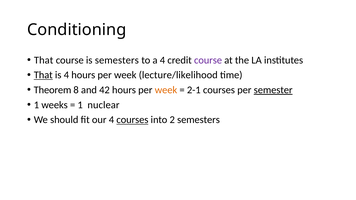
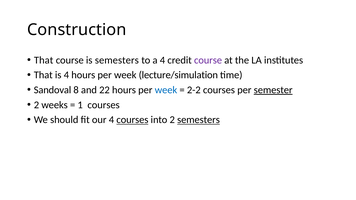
Conditioning: Conditioning -> Construction (77, 30)
That underline: present -> none (43, 75)
lecture/likelihood: lecture/likelihood -> lecture/simulation (178, 75)
Theorem: Theorem -> Sandoval (53, 90)
42: 42 -> 22 (104, 90)
week colour: orange -> blue (166, 90)
2-1: 2-1 -> 2-2 (194, 90)
1: 1 -> 2 (36, 105)
1 nuclear: nuclear -> courses (104, 105)
semesters underline: none -> present (199, 120)
